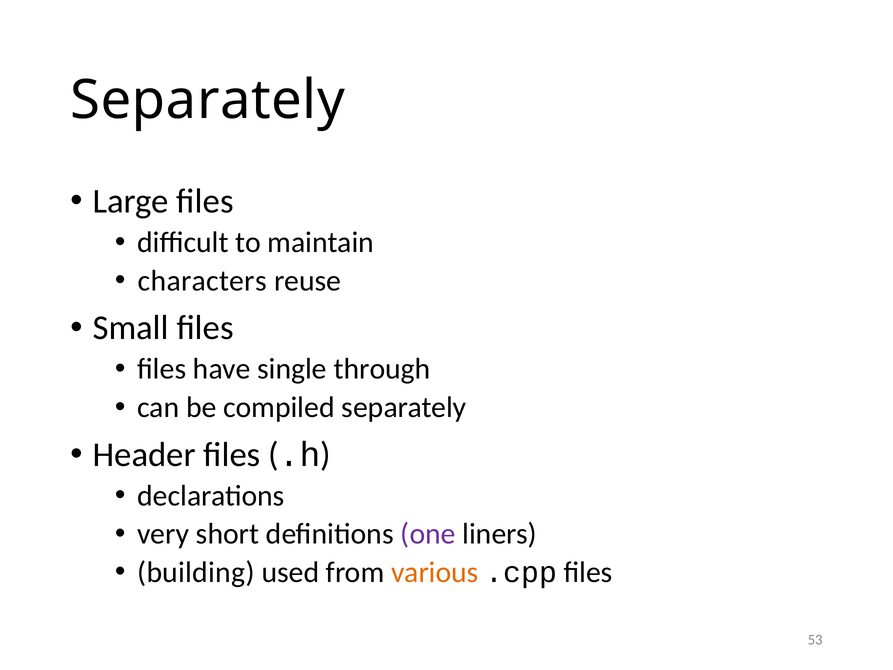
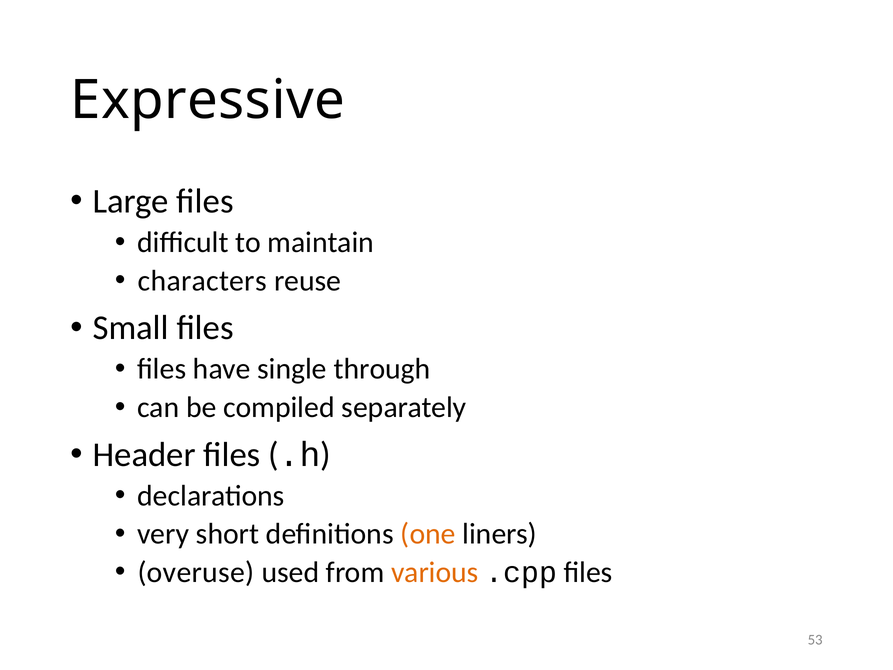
Separately: Separately -> Expressive (208, 100)
one colour: purple -> orange (428, 534)
building: building -> overuse (196, 572)
